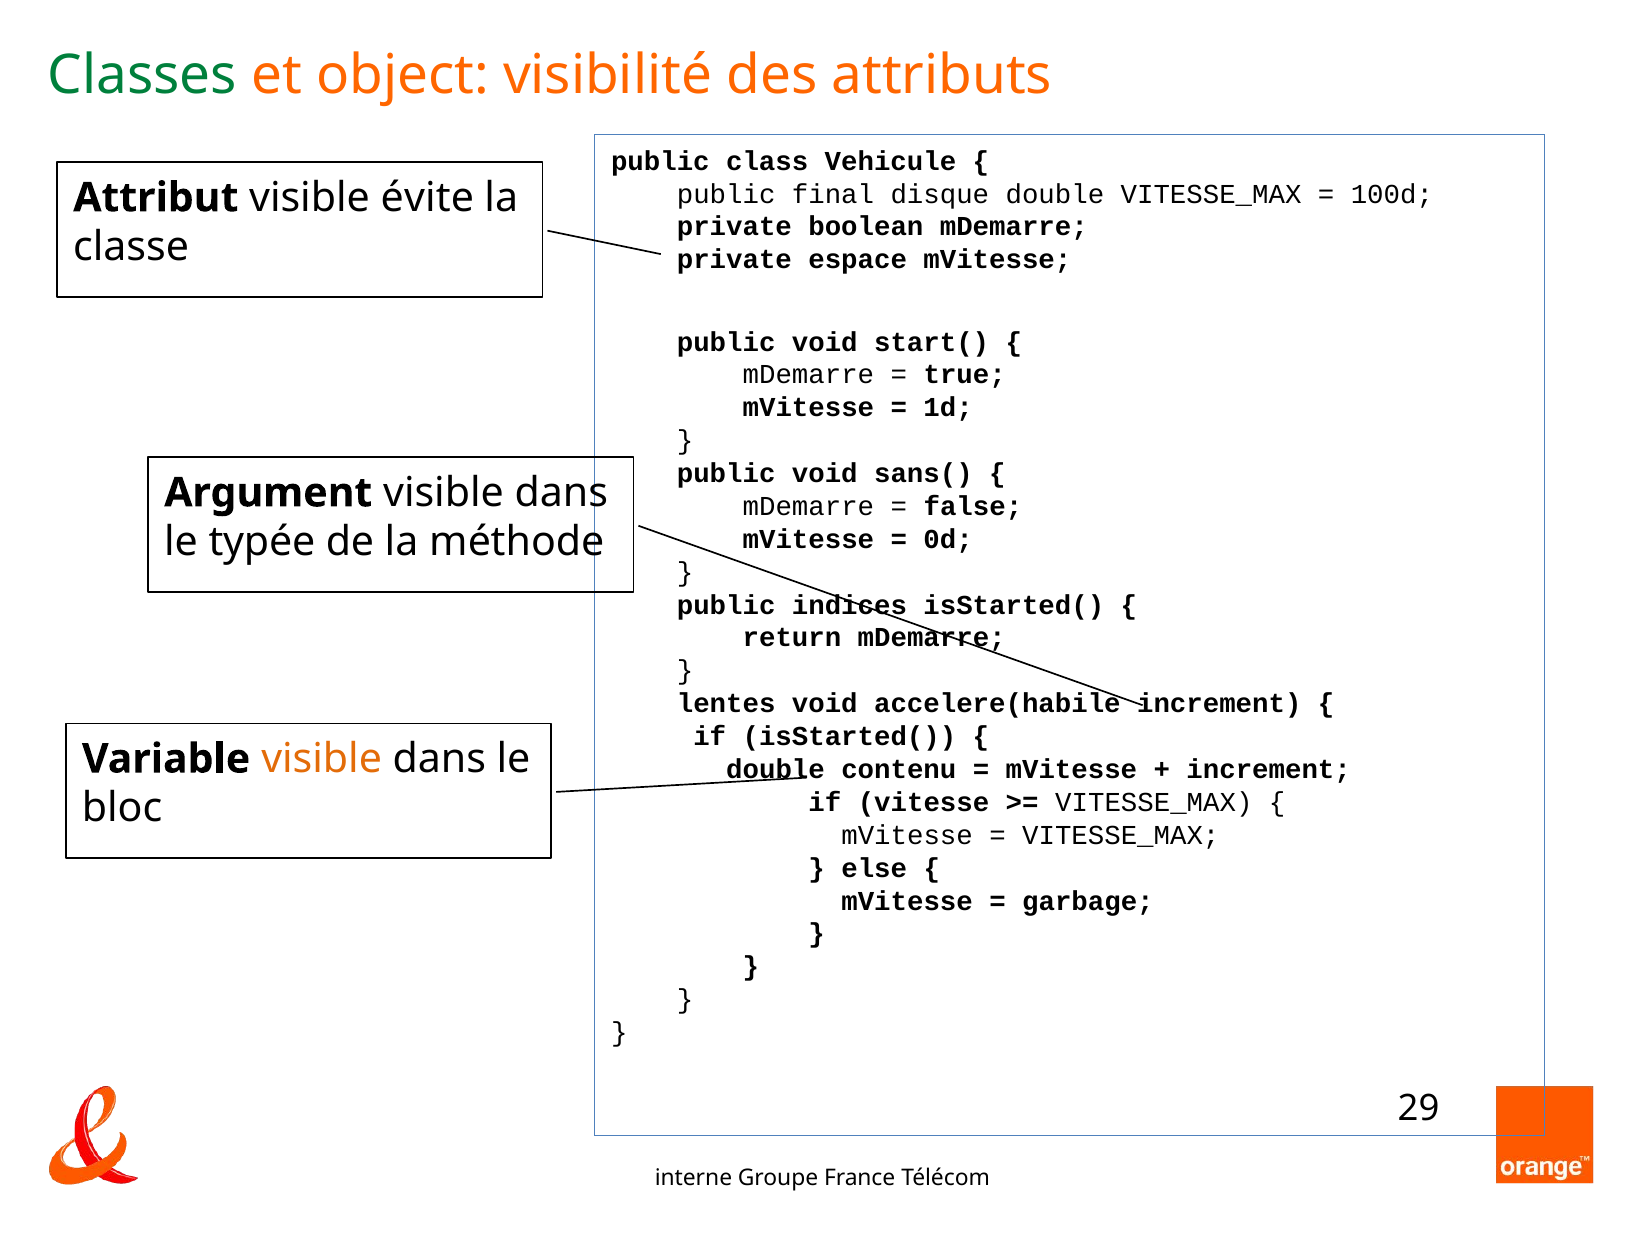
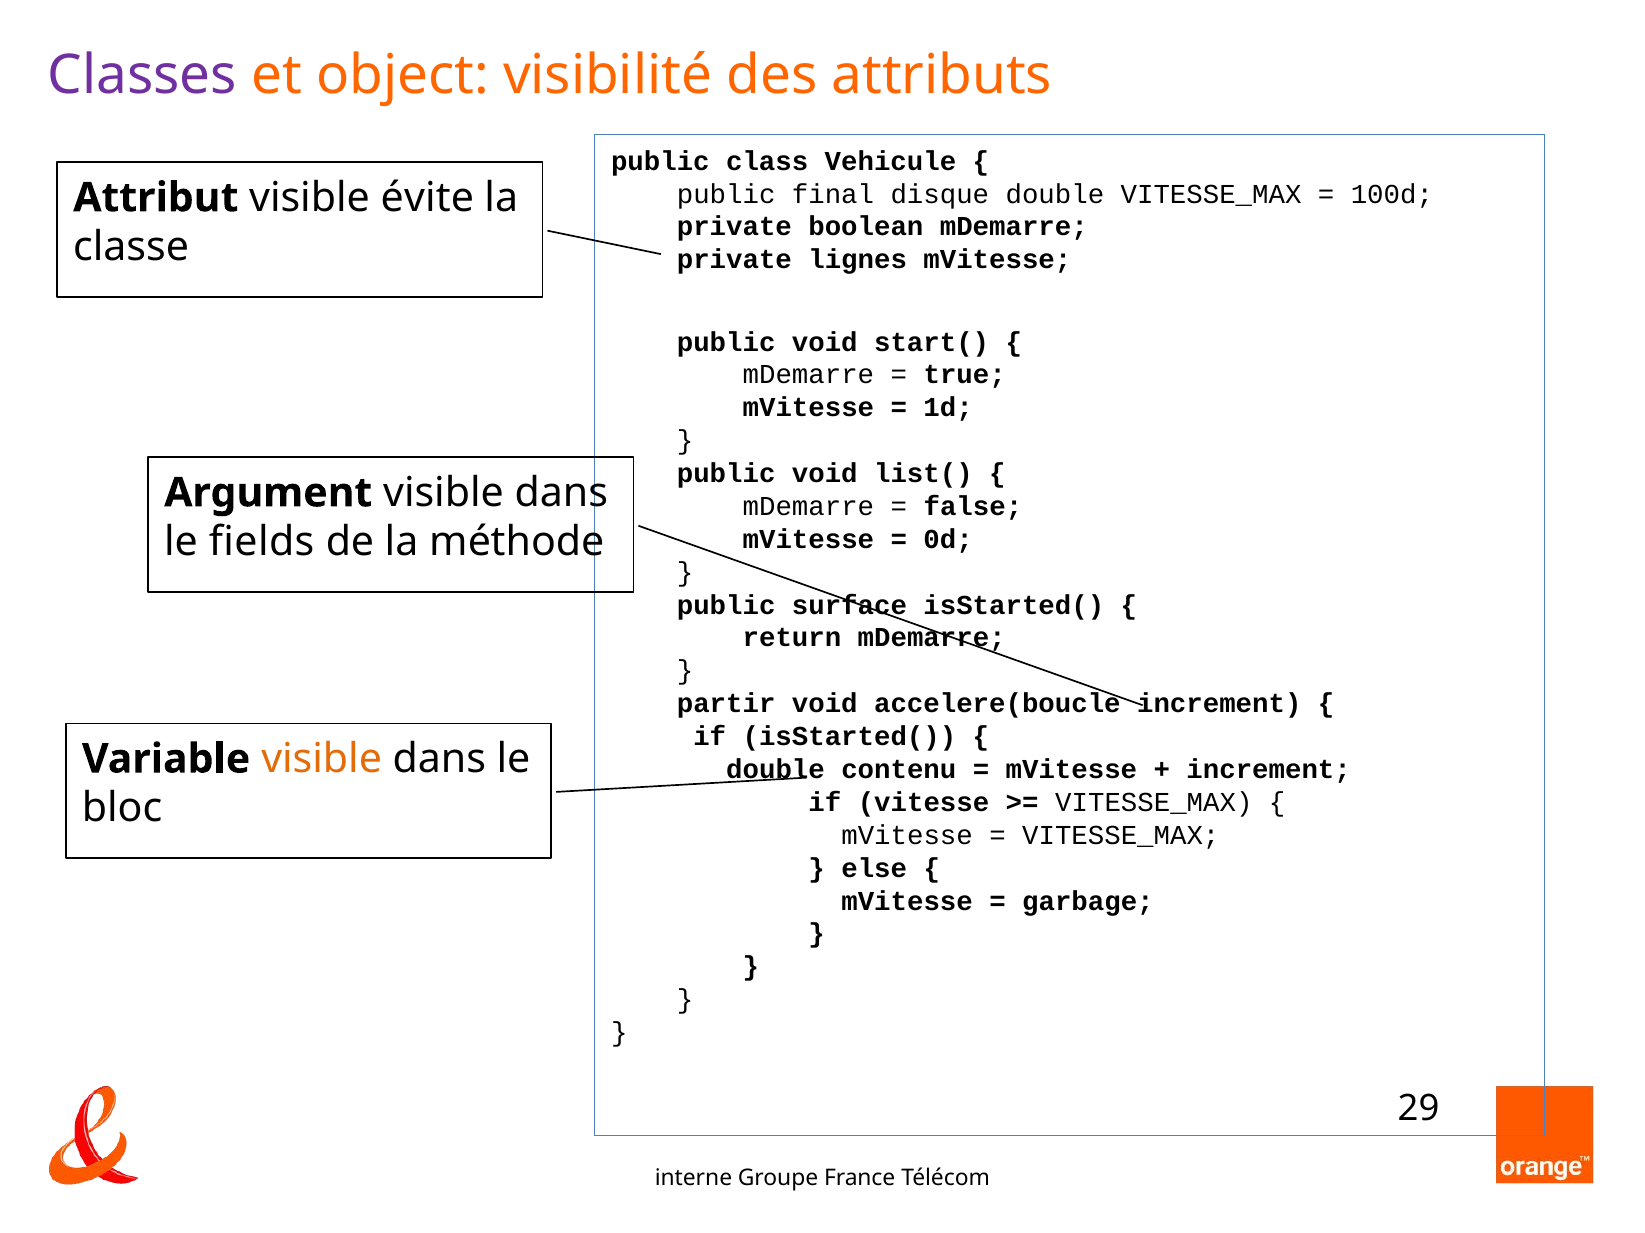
Classes colour: green -> purple (143, 75)
espace: espace -> lignes (858, 260)
sans(: sans( -> list( (923, 474)
typée: typée -> fields (262, 542)
indices: indices -> surface (849, 605)
lentes: lentes -> partir (726, 704)
accelere(habile: accelere(habile -> accelere(boucle (997, 704)
